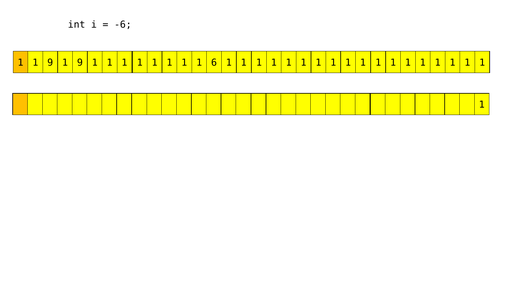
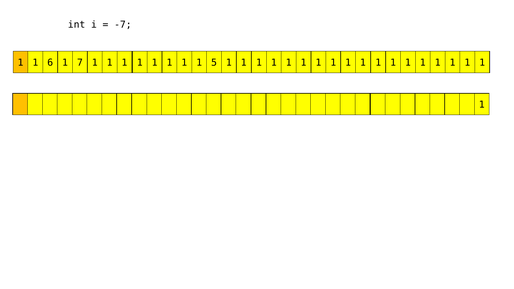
-6: -6 -> -7 (123, 25)
1 1 9: 9 -> 6 (50, 63)
9: 9 -> 7 (80, 63)
6: 6 -> 5 (214, 63)
